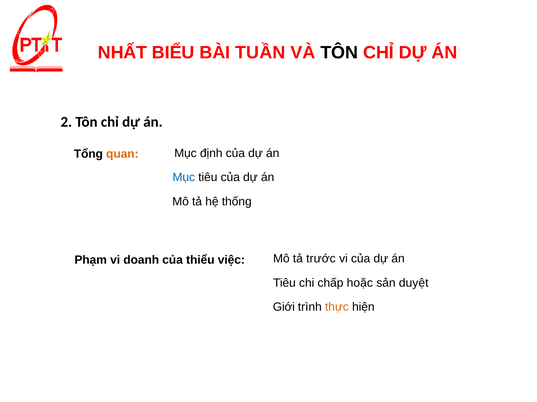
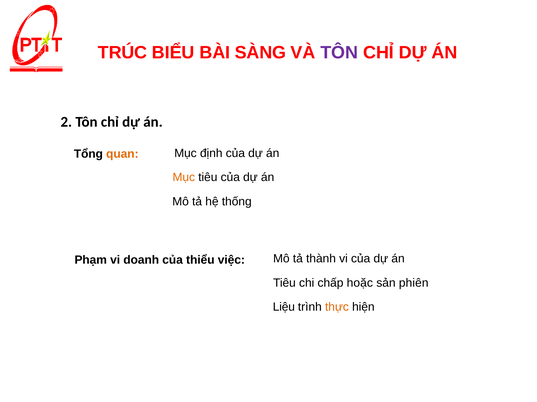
NHẤT: NHẤT -> TRÚC (123, 53)
TUẦN: TUẦN -> SÀNG (260, 53)
TÔN colour: black -> purple (339, 53)
Mục colour: blue -> orange (184, 178)
trước: trước -> thành (321, 259)
duyệt: duyệt -> phiên (414, 283)
Giới: Giới -> Liệu (284, 308)
